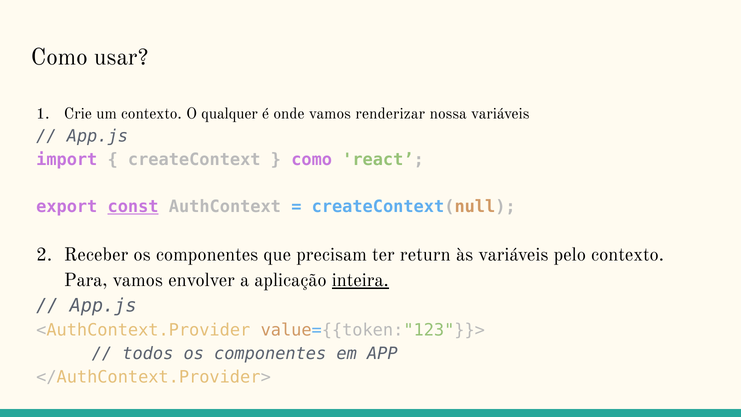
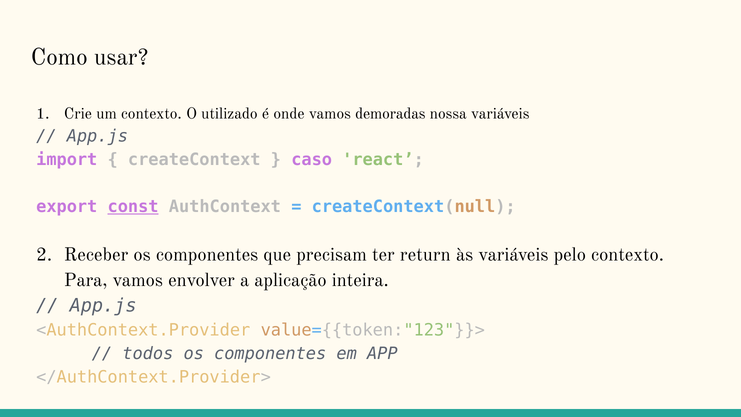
qualquer: qualquer -> utilizado (229, 114)
renderizar: renderizar -> demoradas (390, 114)
como: como -> caso (312, 160)
inteira underline: present -> none (360, 280)
